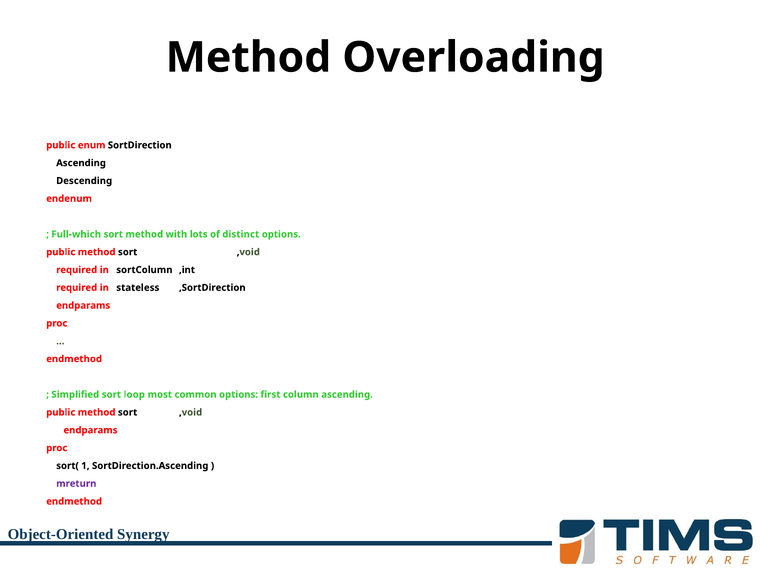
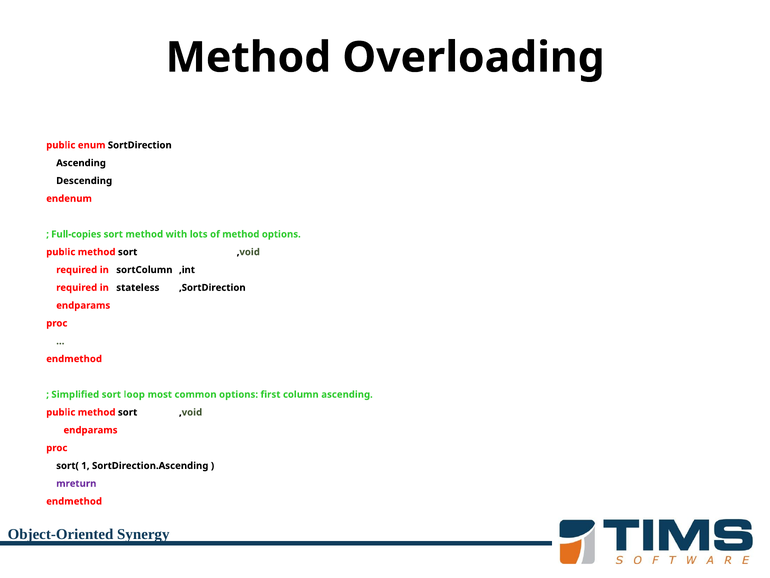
Full-which: Full-which -> Full-copies (76, 234)
of distinct: distinct -> method (241, 234)
